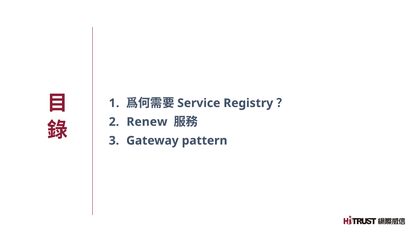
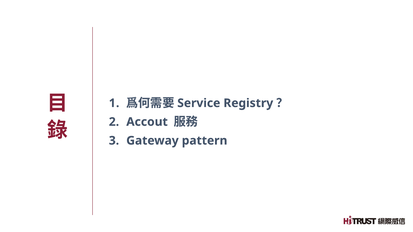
Renew: Renew -> Accout (147, 122)
